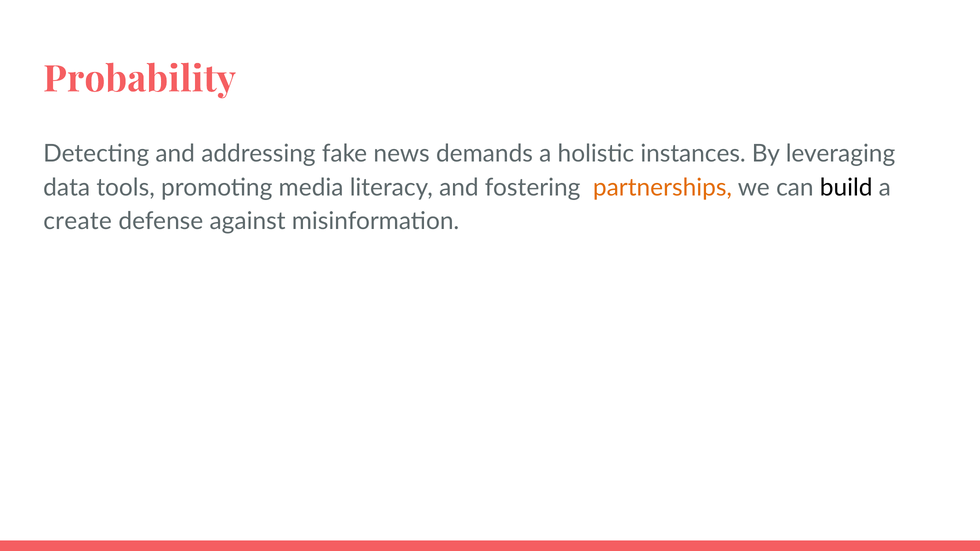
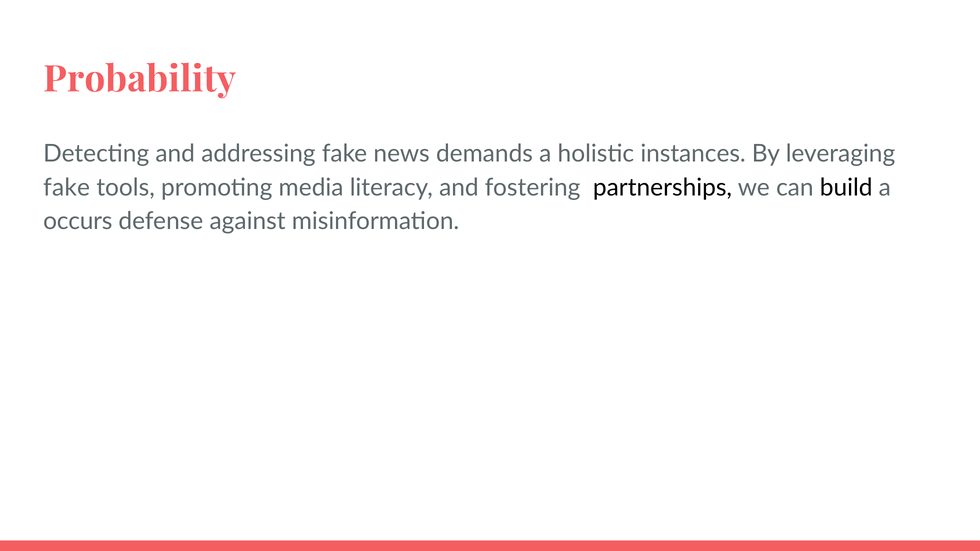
data: data -> fake (67, 188)
partnerships colour: orange -> black (663, 188)
create: create -> occurs (78, 221)
